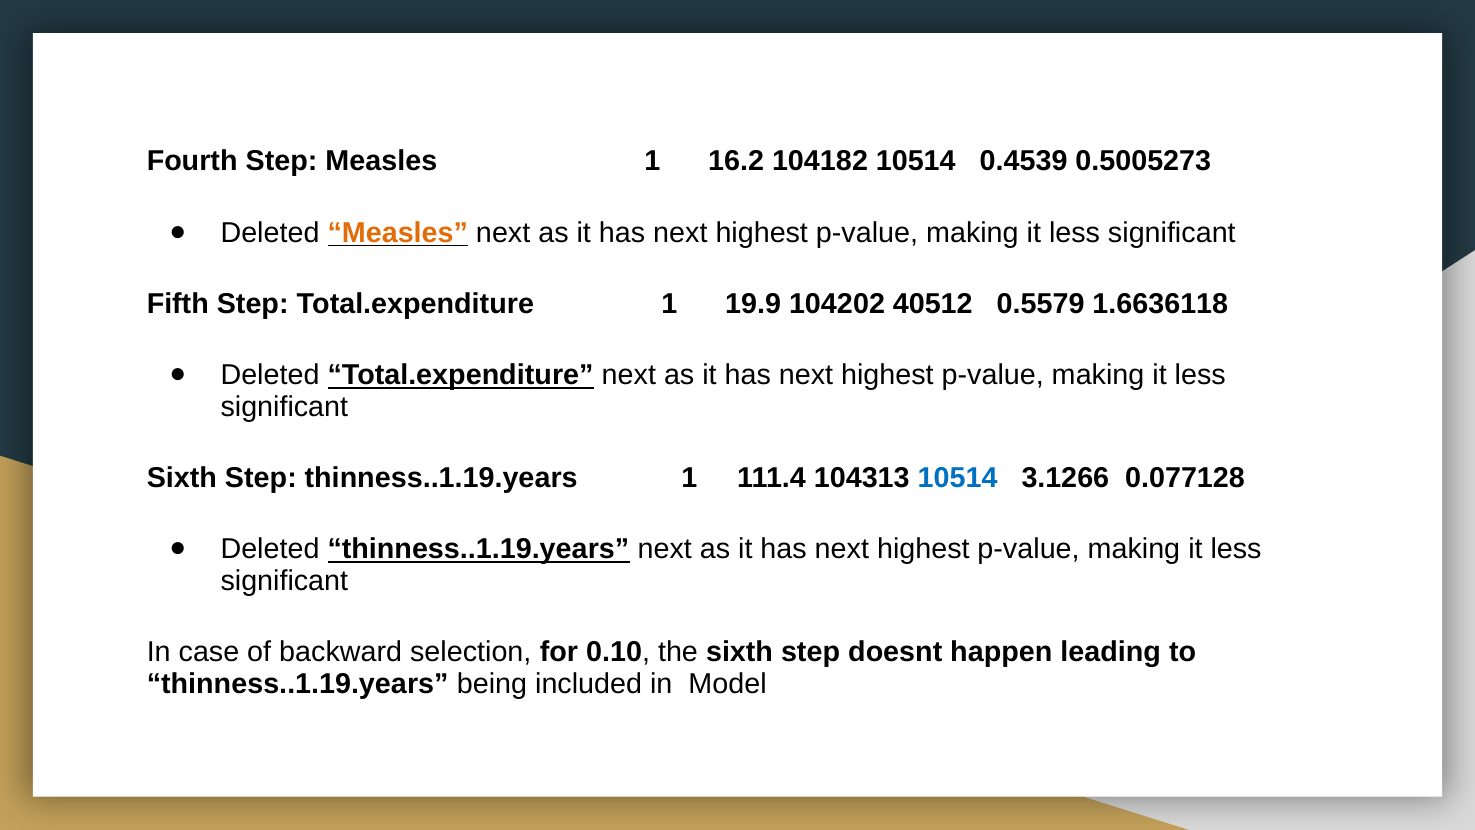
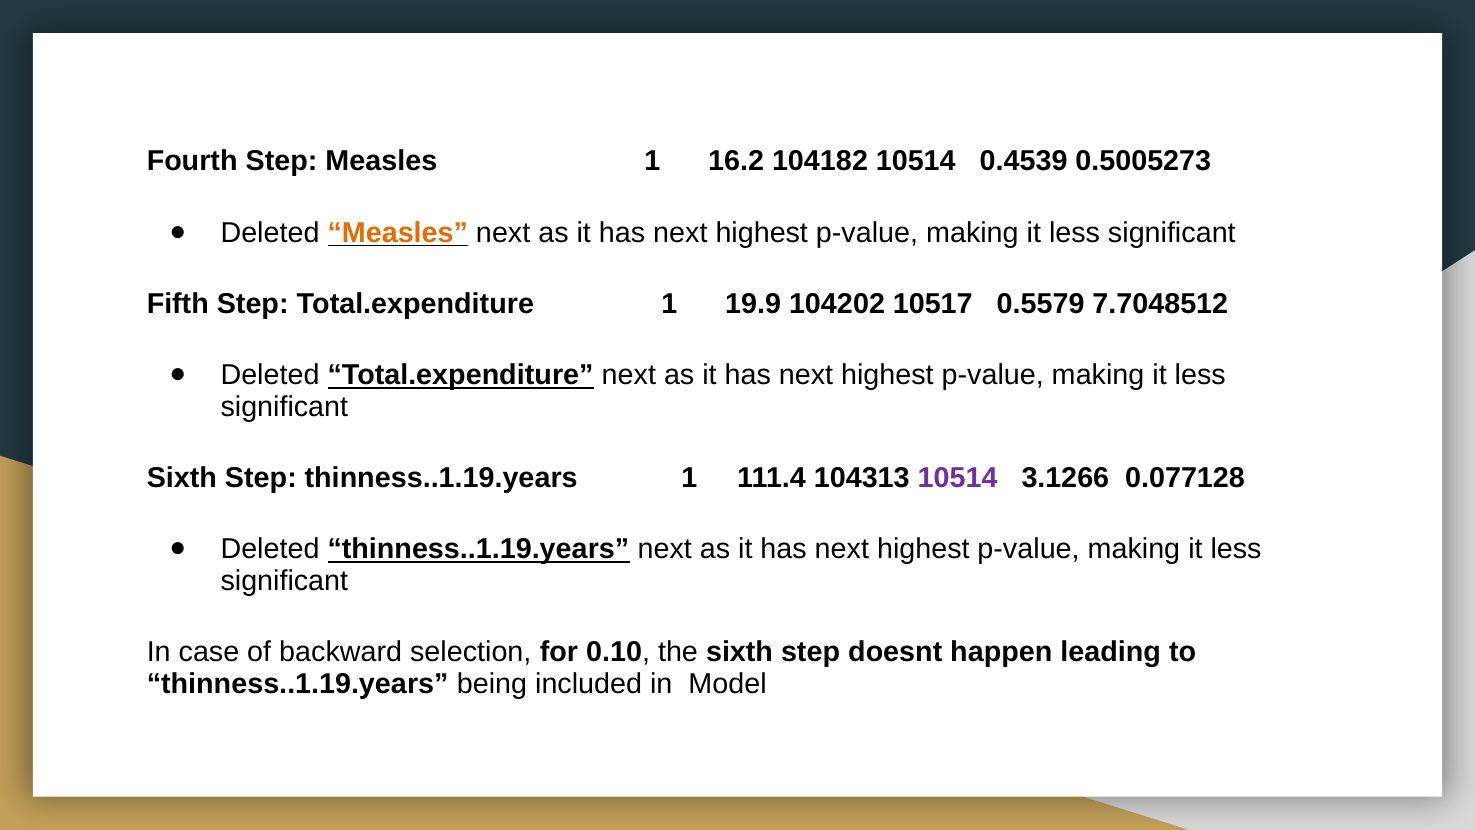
40512: 40512 -> 10517 (933, 304)
1.6636118: 1.6636118 -> 7.7048512 (1160, 304)
10514 colour: blue -> purple (958, 478)
